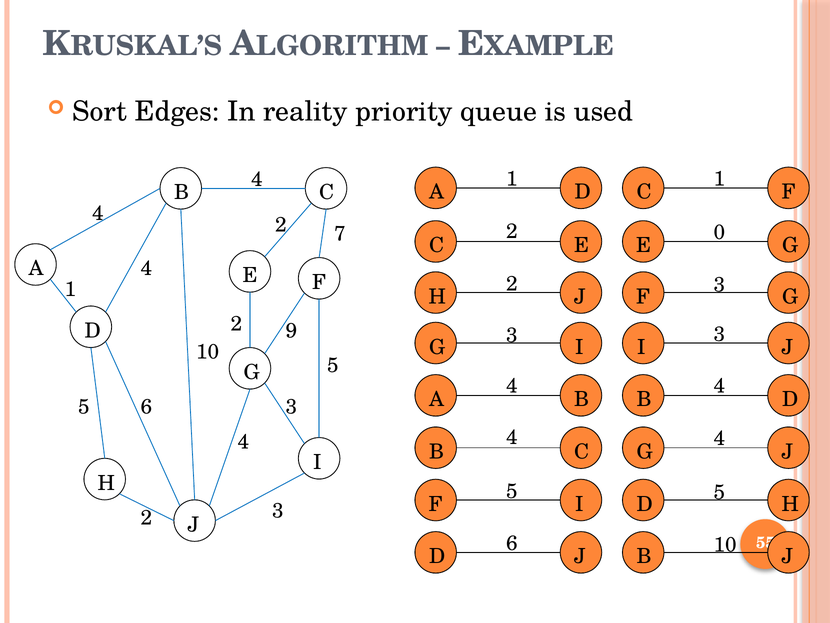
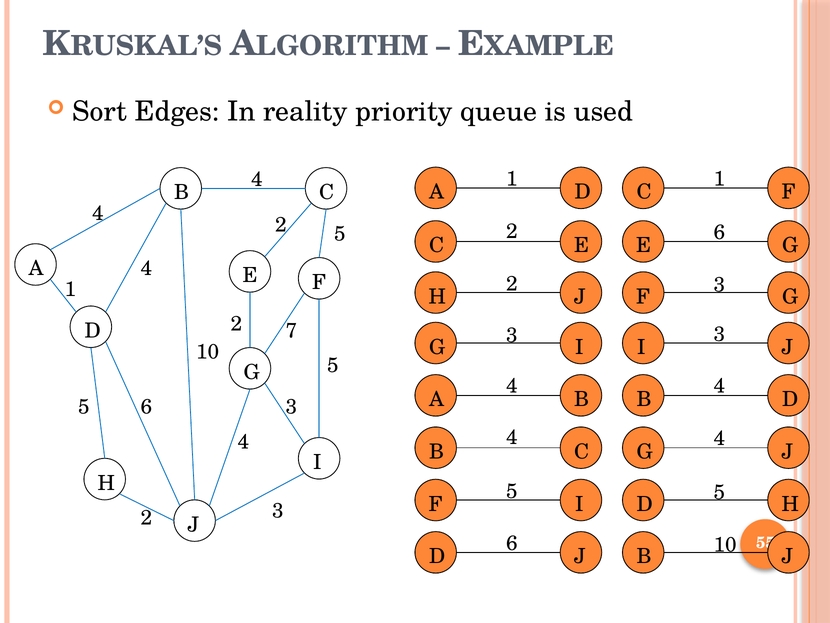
7: 7 -> 5 (340, 234)
2 0: 0 -> 6 (720, 232)
9: 9 -> 7 (292, 331)
